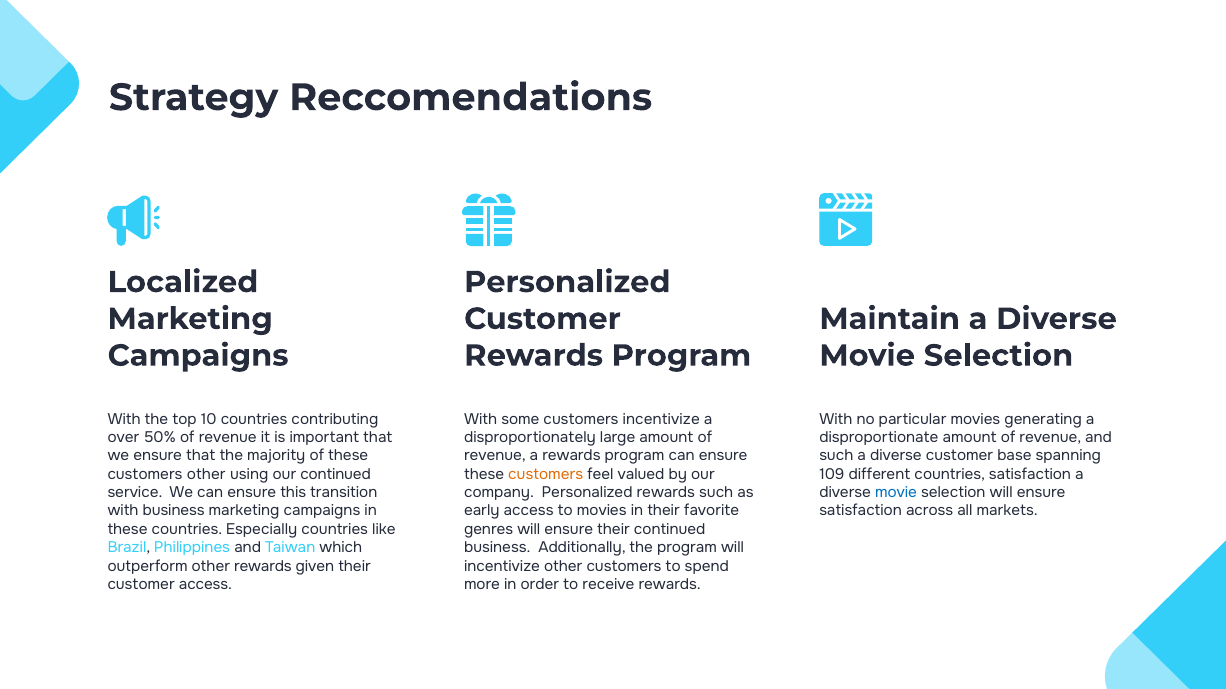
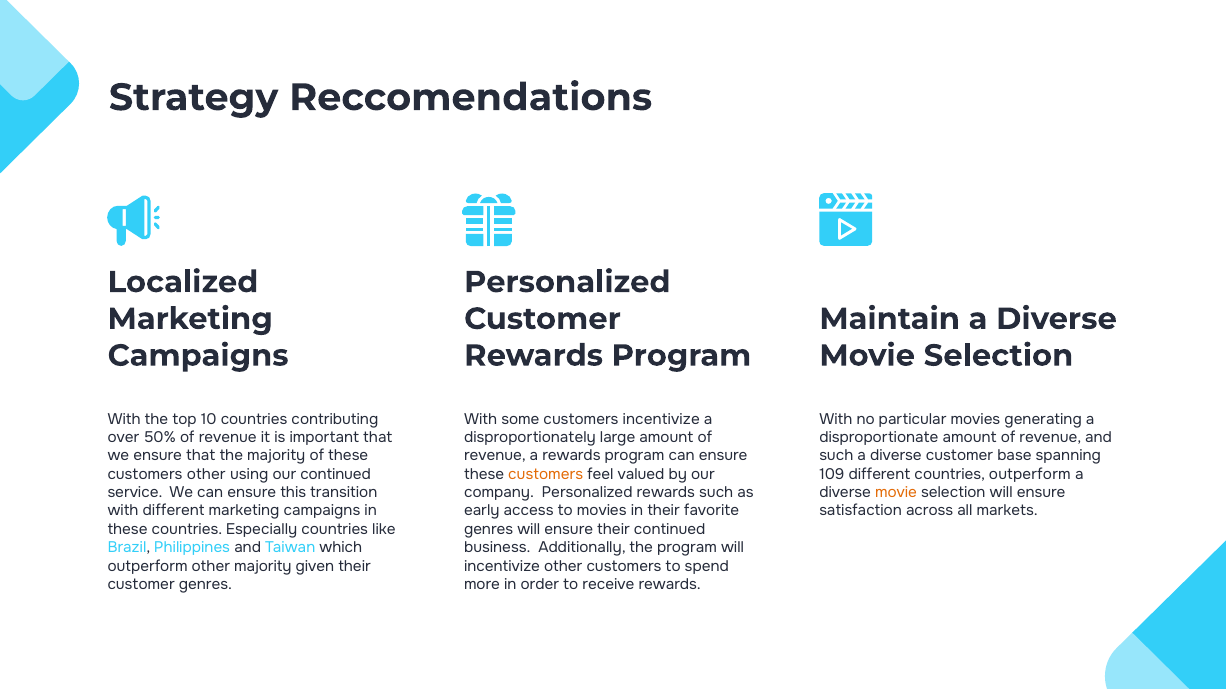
countries satisfaction: satisfaction -> outperform (1030, 475)
movie colour: blue -> orange (896, 493)
with business: business -> different (174, 511)
other rewards: rewards -> majority (263, 566)
customer access: access -> genres (205, 585)
